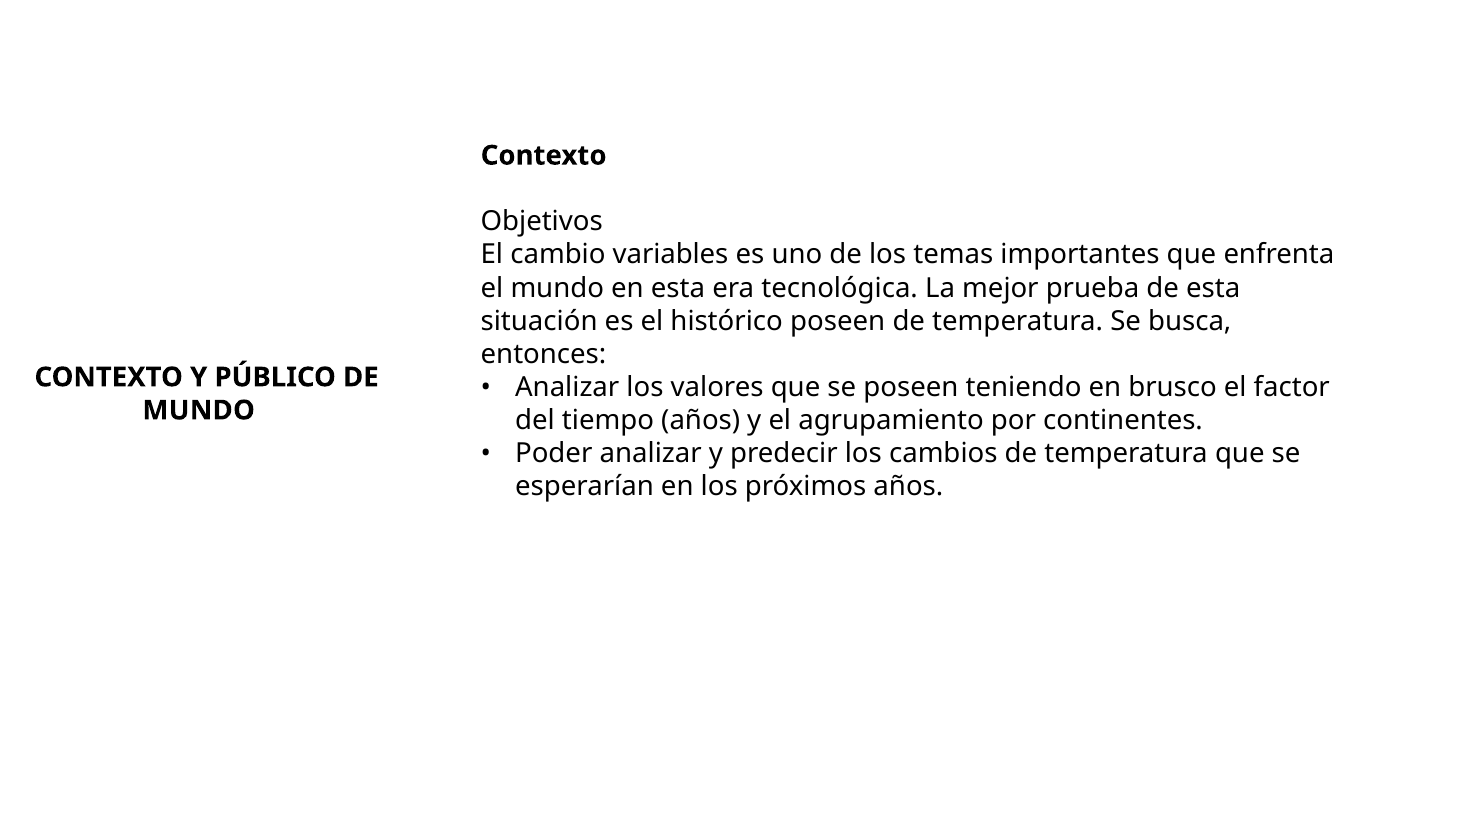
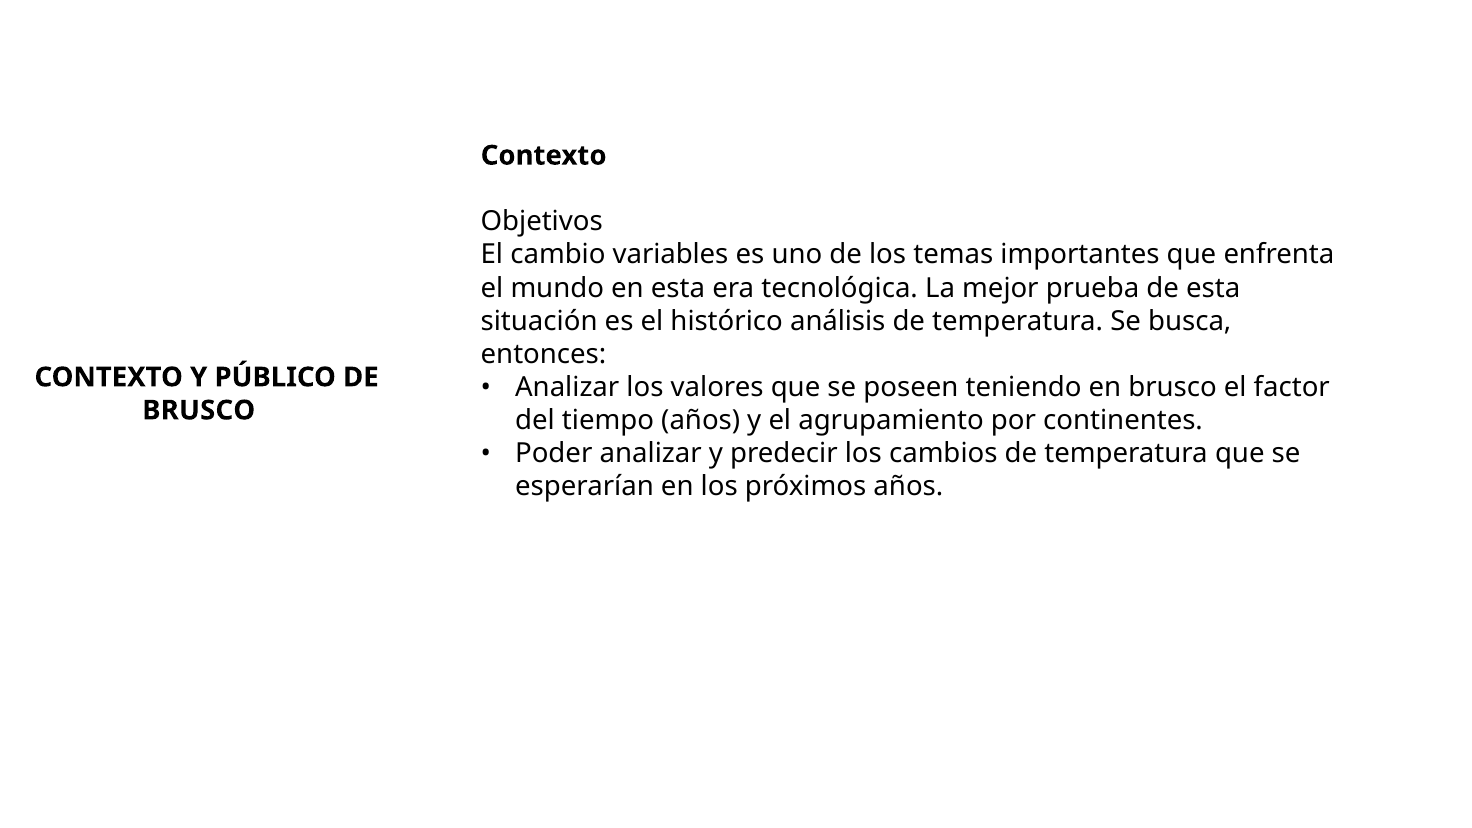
histórico poseen: poseen -> análisis (838, 321)
MUNDO: MUNDO -> BRUSCO (199, 410)
